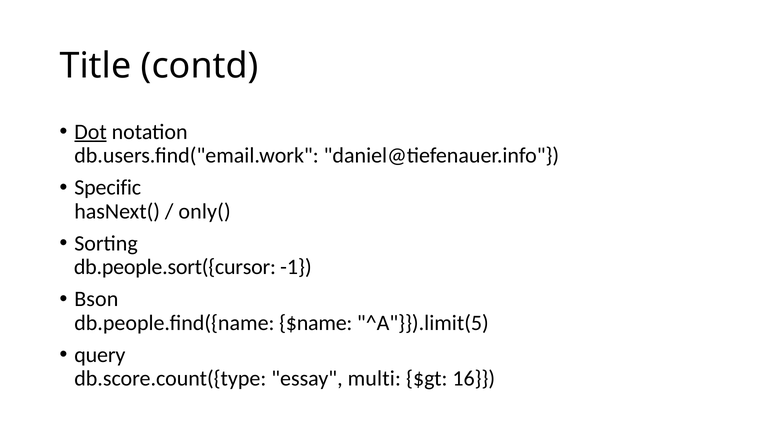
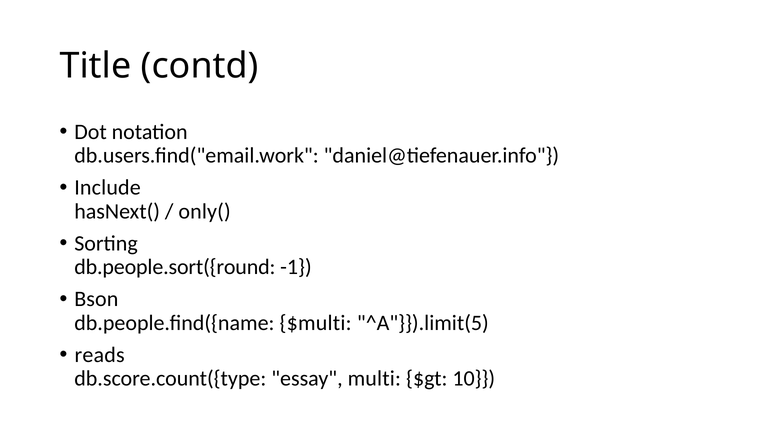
Dot underline: present -> none (91, 132)
Specific: Specific -> Include (108, 188)
db.people.sort({cursor: db.people.sort({cursor -> db.people.sort({round (175, 267)
$name: $name -> $multi (316, 323)
query: query -> reads (100, 355)
16: 16 -> 10 (474, 378)
